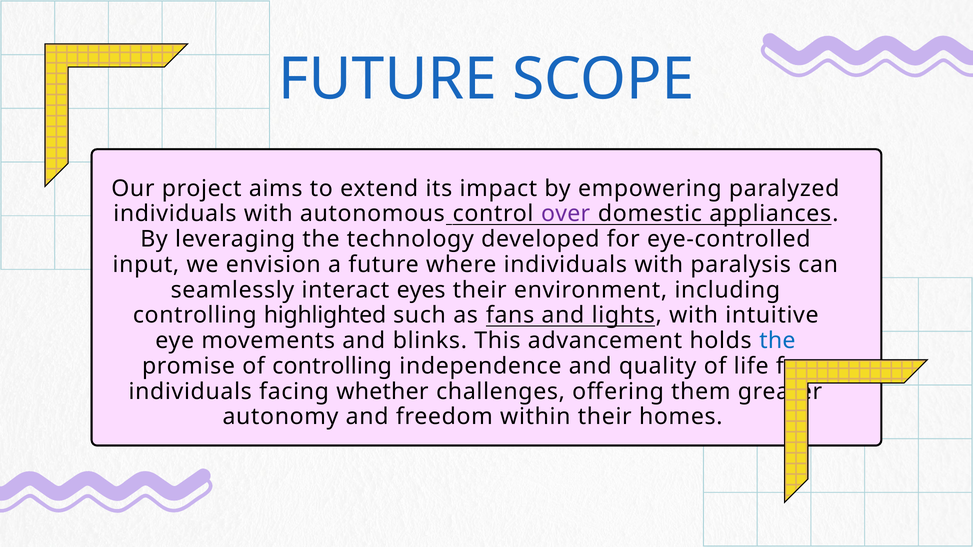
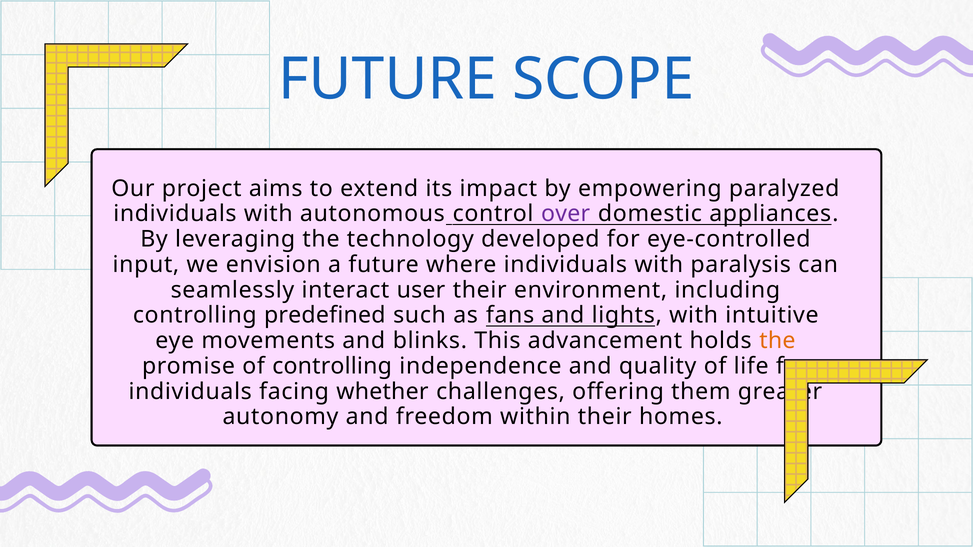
eyes: eyes -> user (421, 290)
highlighted: highlighted -> predefined (325, 316)
the colour: blue -> orange (777, 341)
